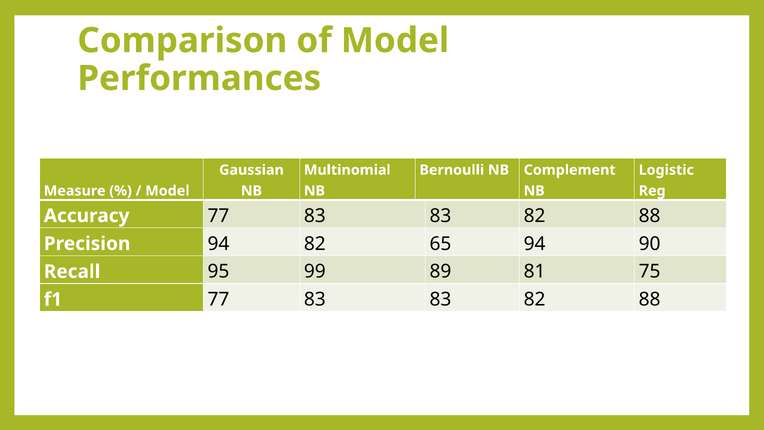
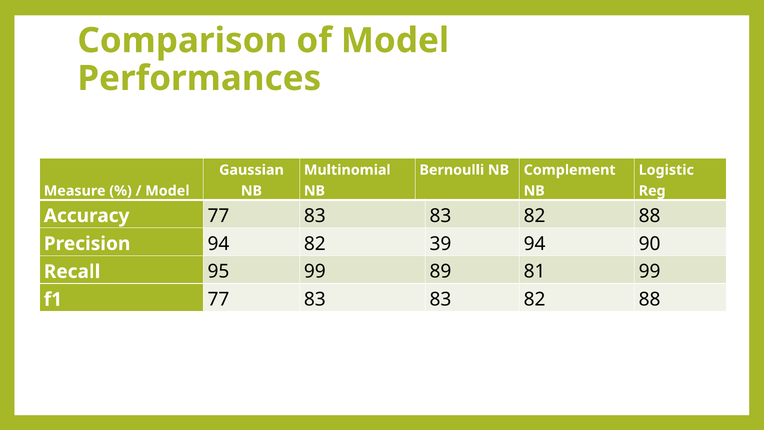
65: 65 -> 39 (441, 244)
81 75: 75 -> 99 (650, 271)
